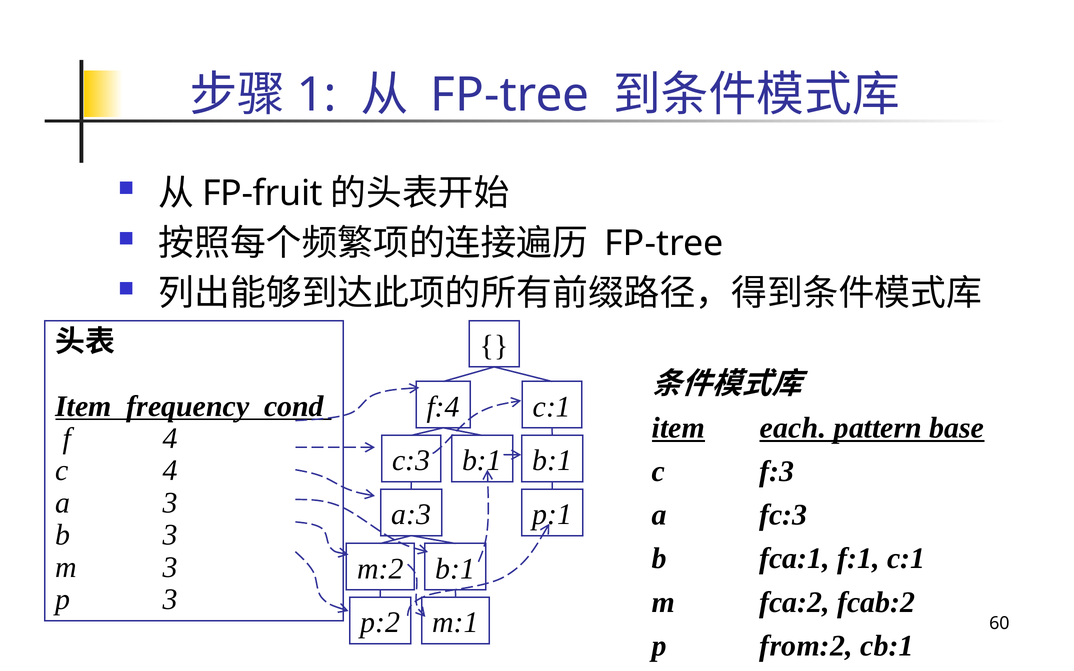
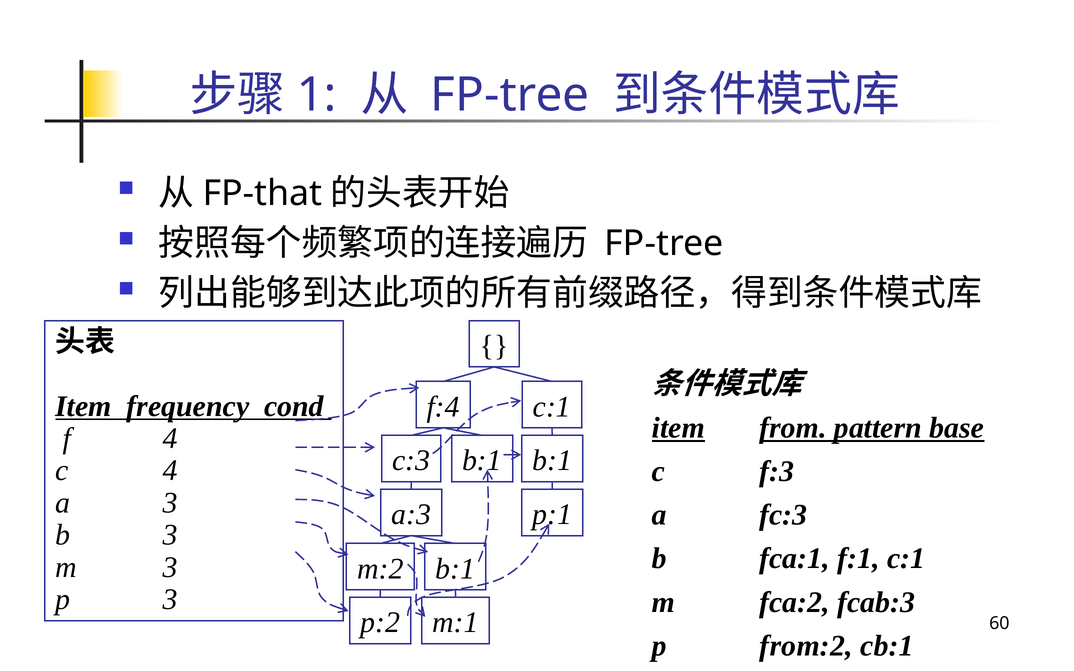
FP-fruit: FP-fruit -> FP-that (262, 193)
each: each -> from (793, 428)
fcab:2: fcab:2 -> fcab:3 (876, 602)
